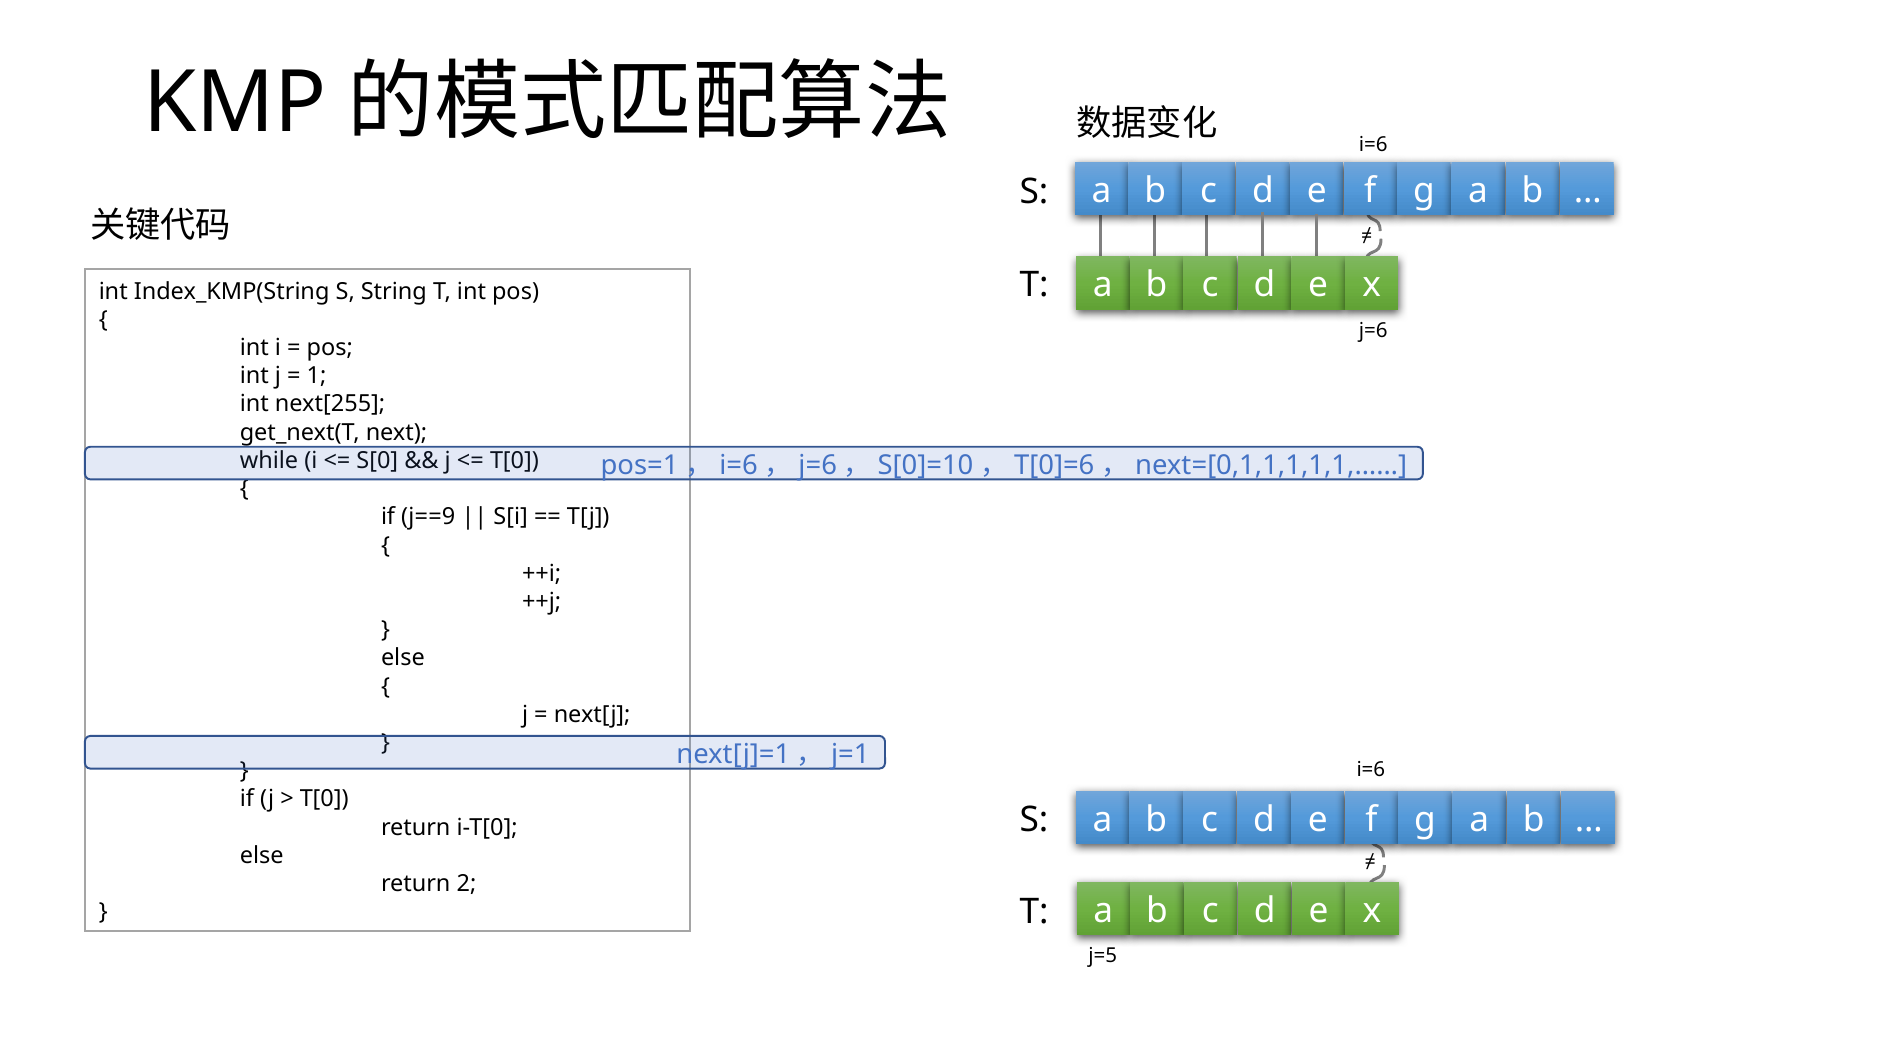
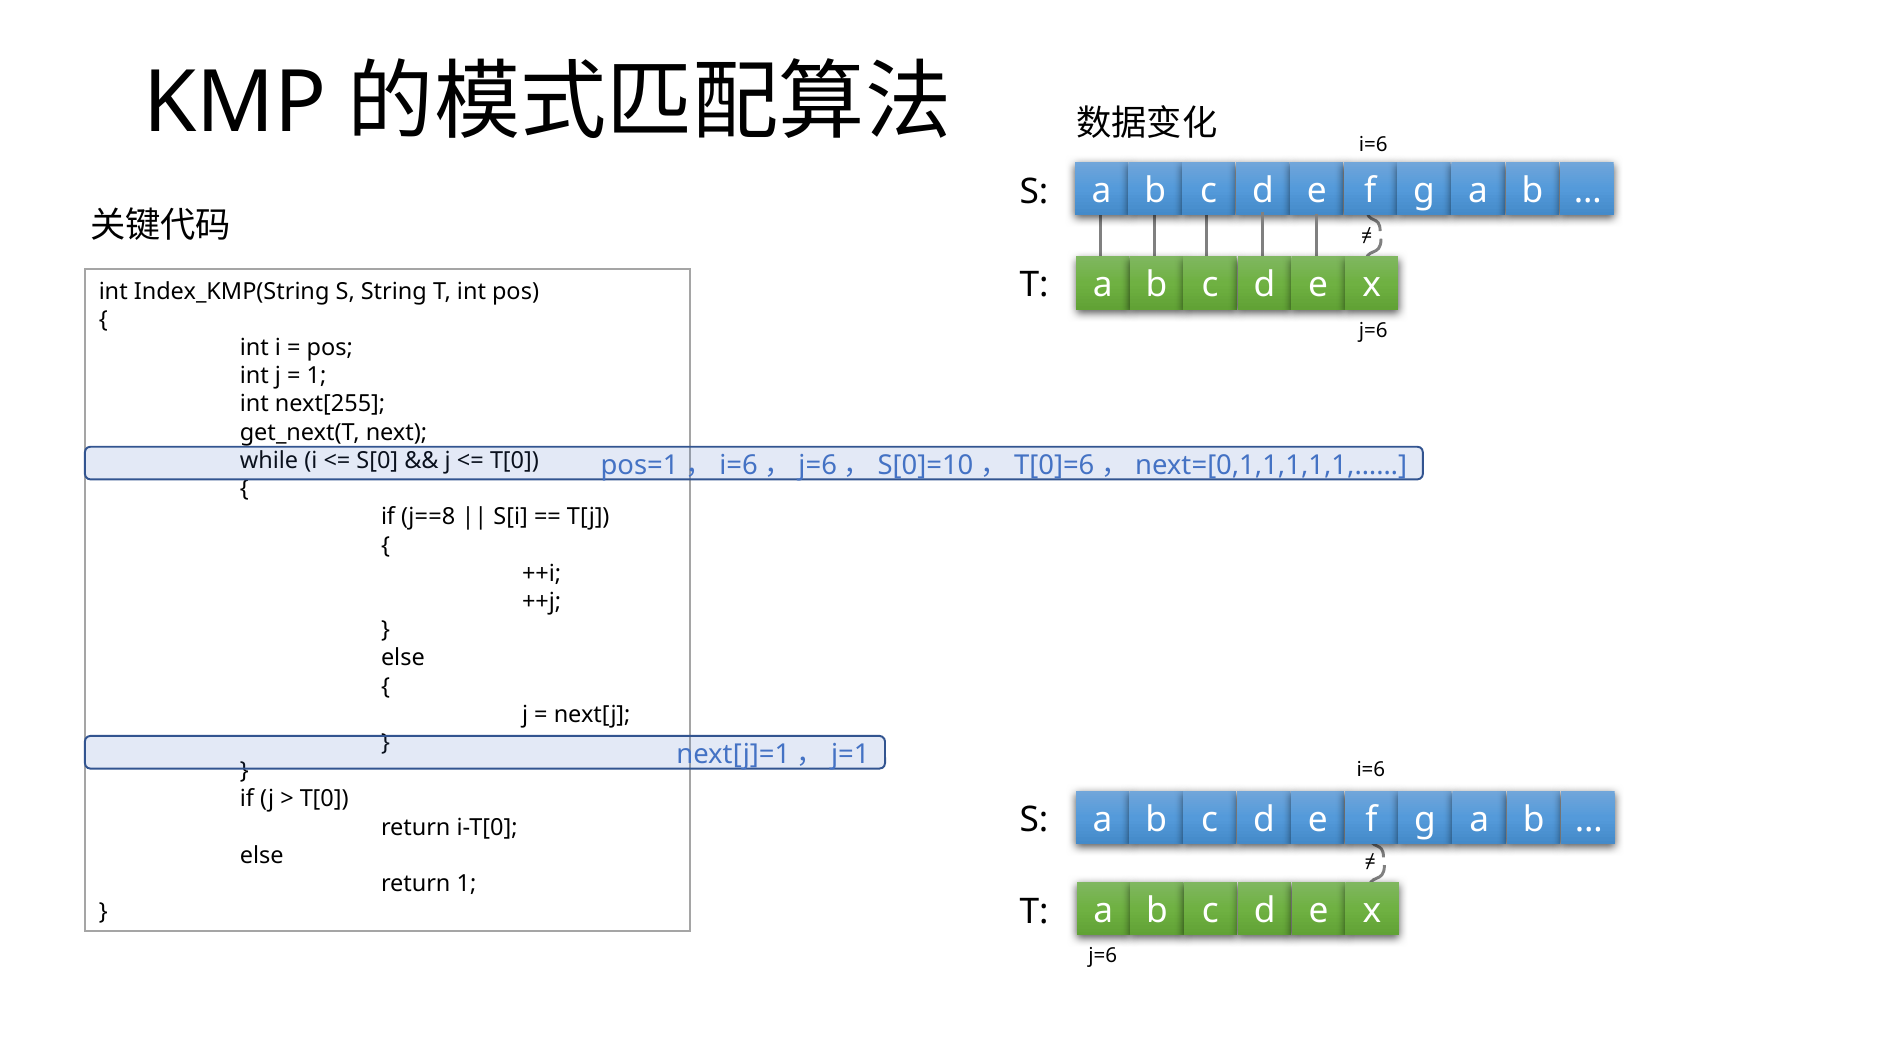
j==9: j==9 -> j==8 (428, 517)
return 2: 2 -> 1 (466, 884)
j=5: j=5 -> j=6 (1103, 956)
